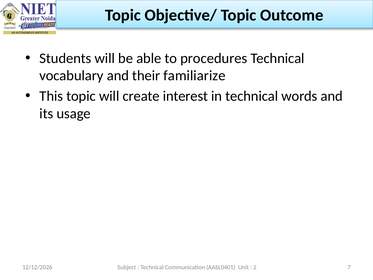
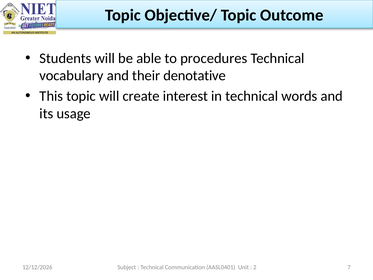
familiarize: familiarize -> denotative (195, 76)
